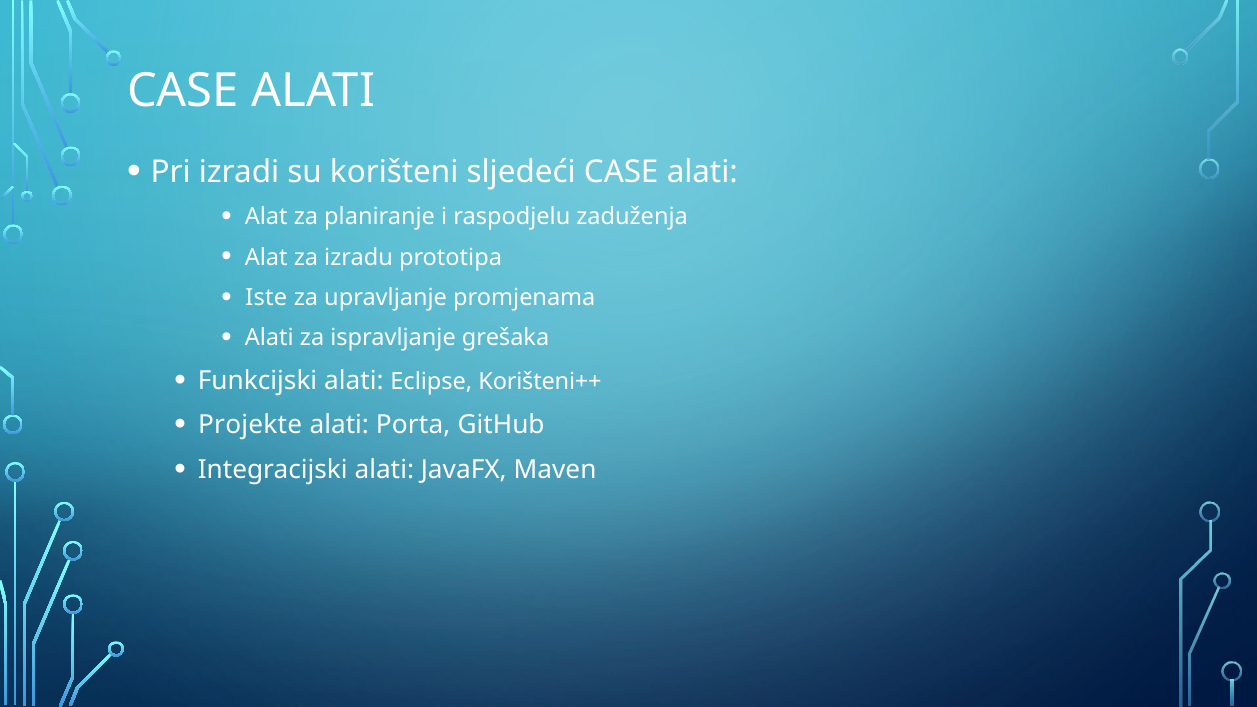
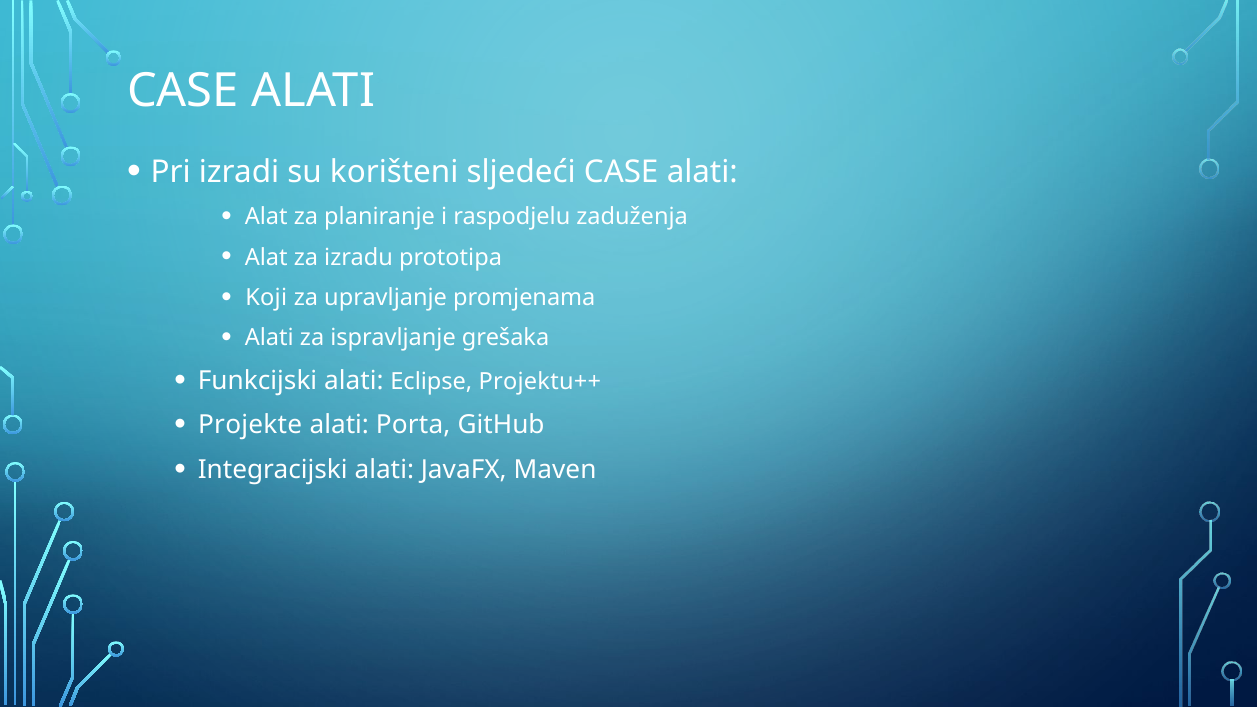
Iste: Iste -> Koji (266, 298)
Korišteni++: Korišteni++ -> Projektu++ (540, 382)
